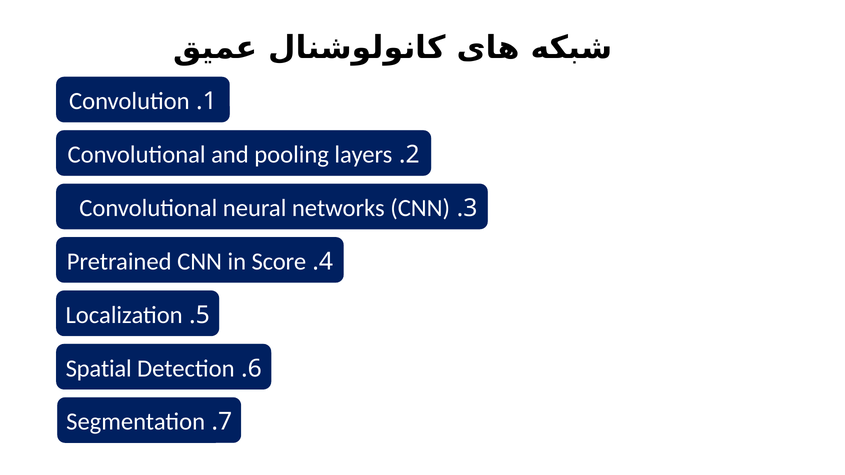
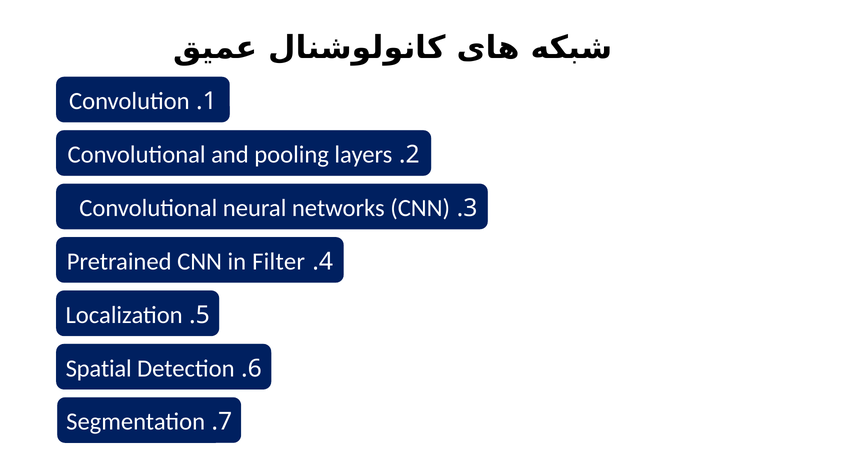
Score: Score -> Filter (279, 262)
